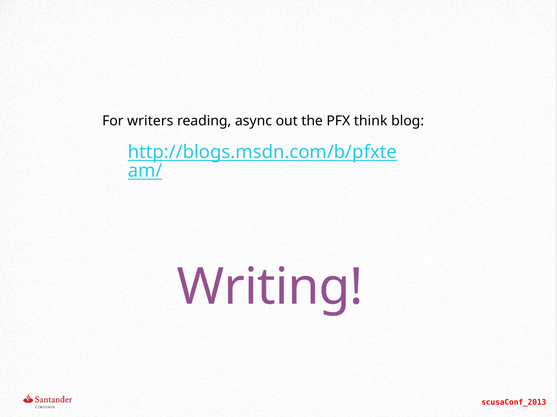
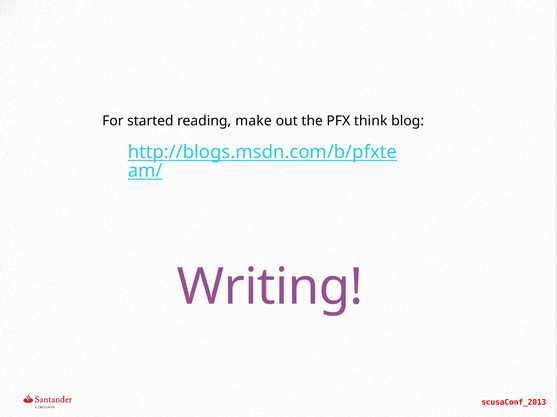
writers: writers -> started (150, 121)
async: async -> make (253, 121)
